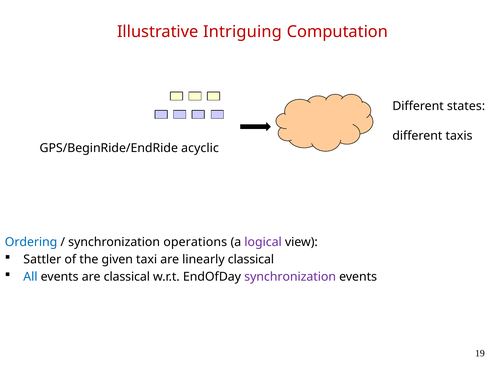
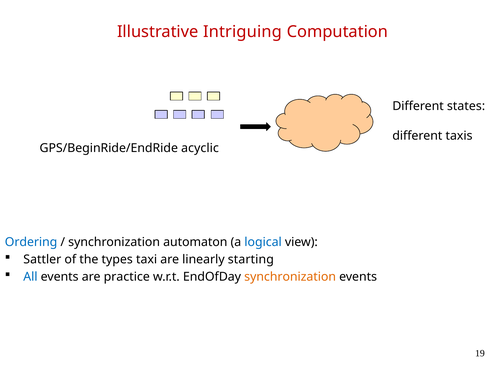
operations: operations -> automaton (195, 243)
logical colour: purple -> blue (263, 243)
given: given -> types (117, 260)
linearly classical: classical -> starting (251, 260)
are classical: classical -> practice (127, 277)
synchronization colour: purple -> orange (290, 277)
